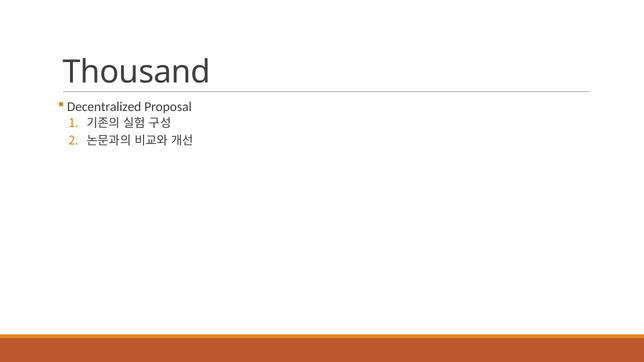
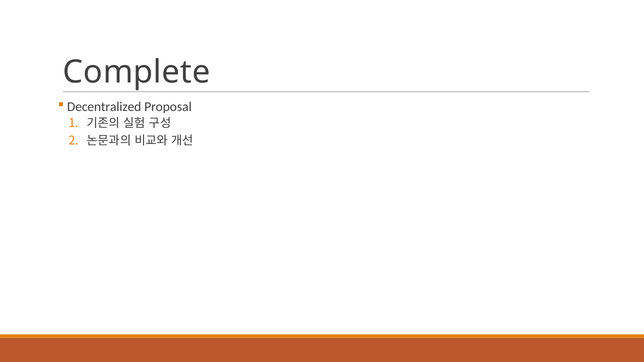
Thousand: Thousand -> Complete (136, 72)
